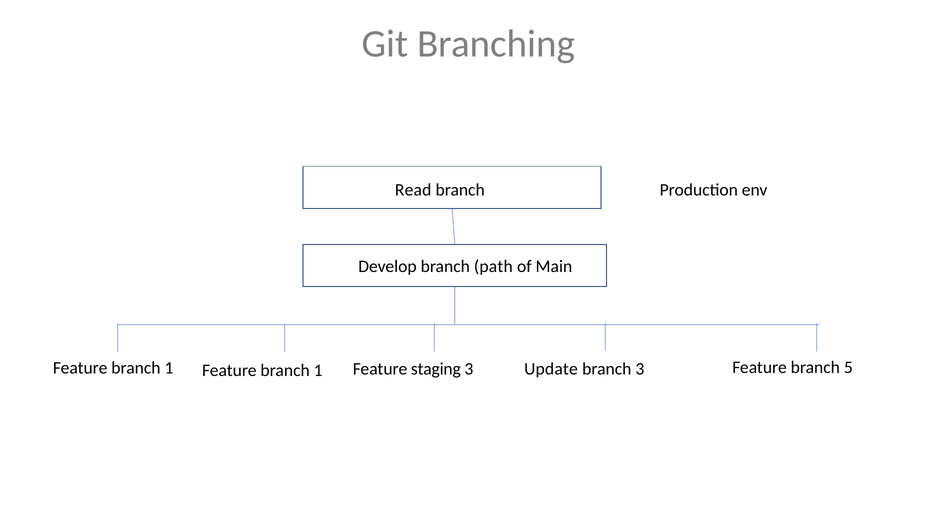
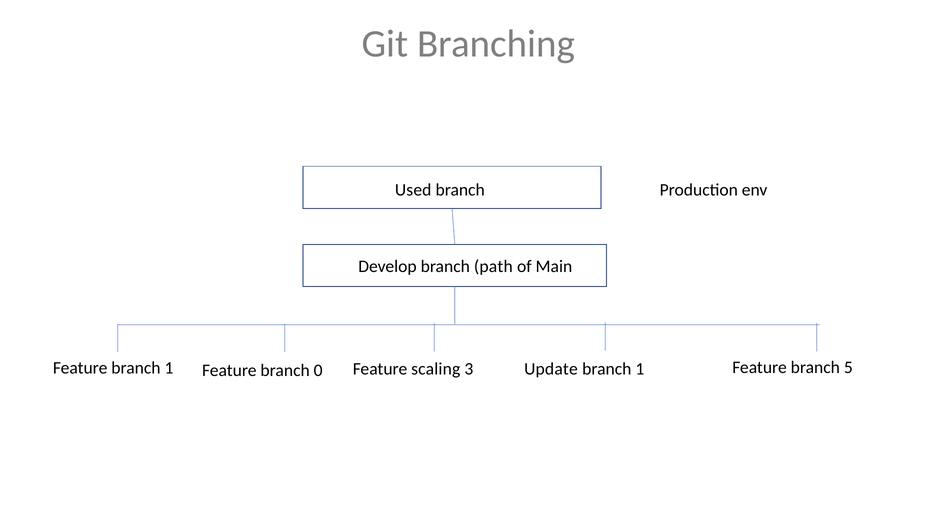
Read: Read -> Used (413, 190)
1 Feature branch 1: 1 -> 0 (318, 370)
staging: staging -> scaling (436, 369)
3: 3 -> 1 (640, 369)
